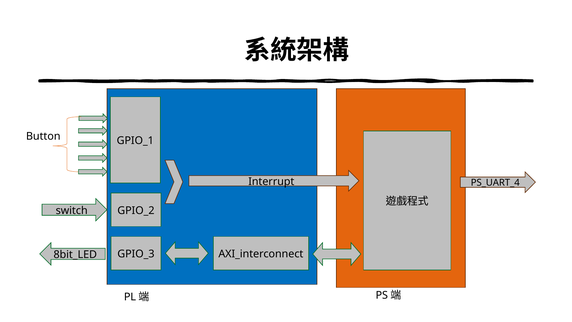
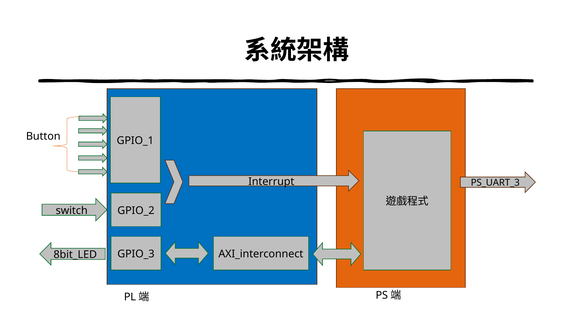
PS_UART_4: PS_UART_4 -> PS_UART_3 (495, 183)
